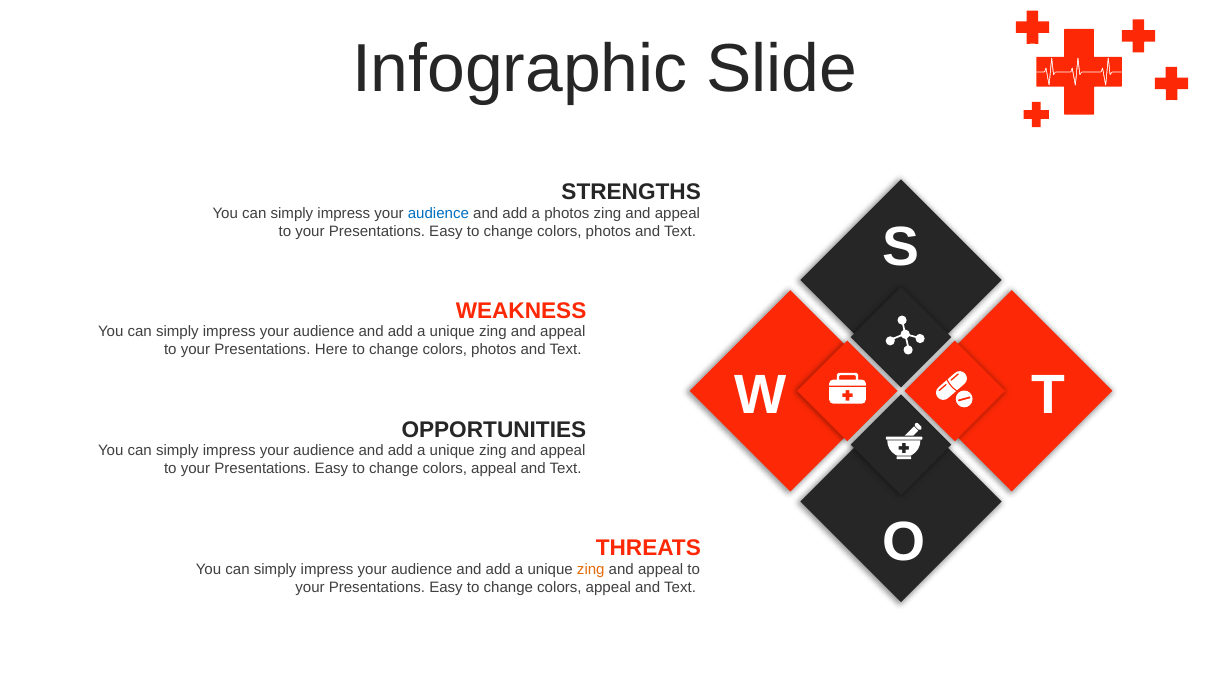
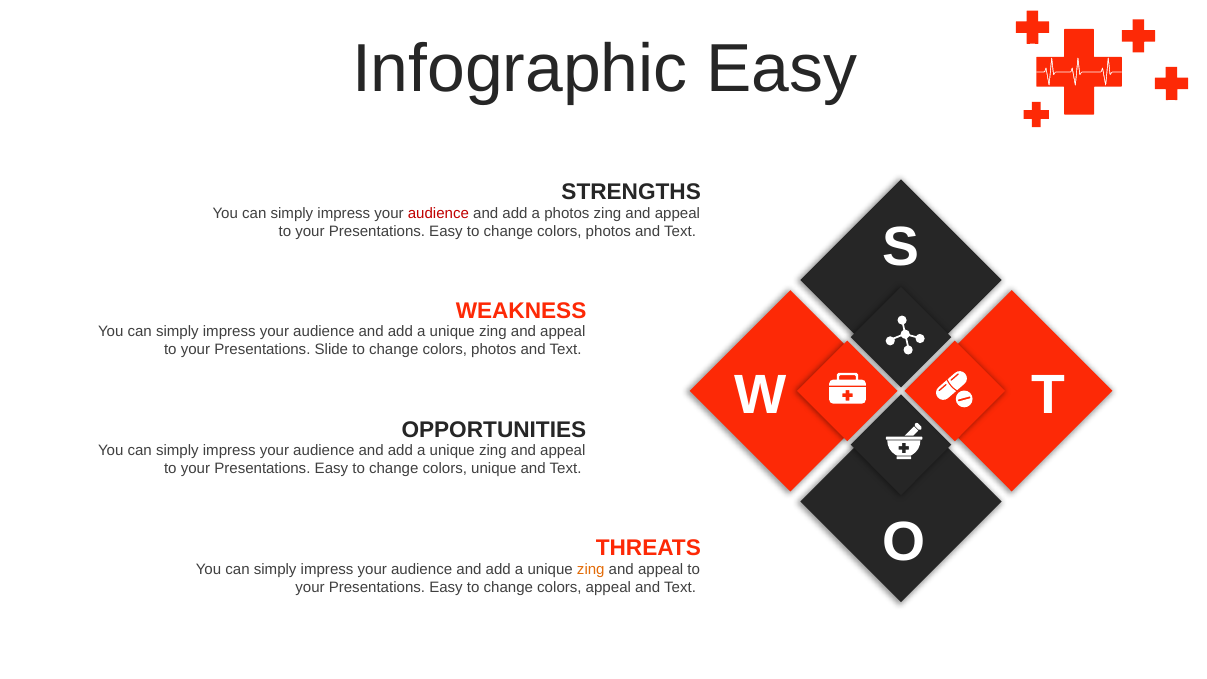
Infographic Slide: Slide -> Easy (782, 69)
audience colour: blue -> red (438, 213)
Here: Here -> Slide (331, 350)
appeal: appeal -> unique (494, 469)
